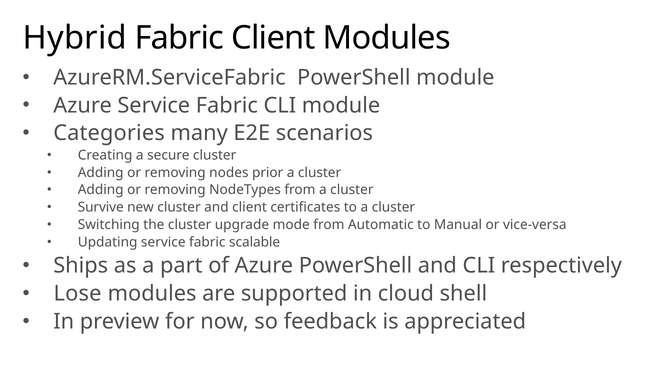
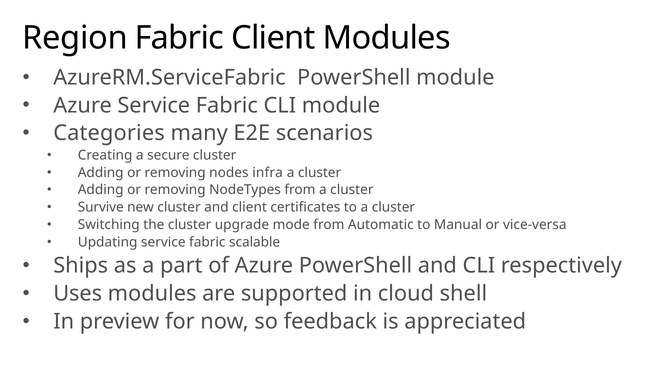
Hybrid: Hybrid -> Region (75, 38)
prior: prior -> infra (268, 173)
Lose: Lose -> Uses (78, 294)
